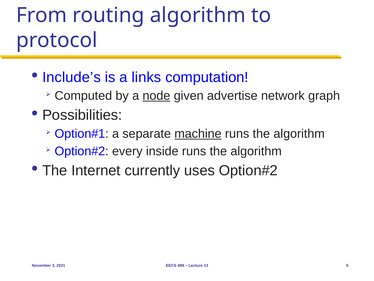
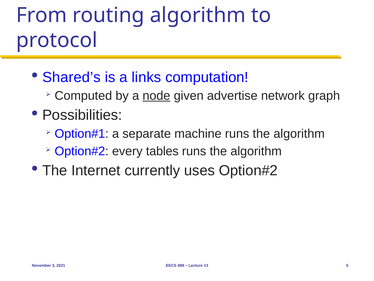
Include’s: Include’s -> Shared’s (72, 77)
machine underline: present -> none (198, 133)
inside: inside -> tables (162, 151)
